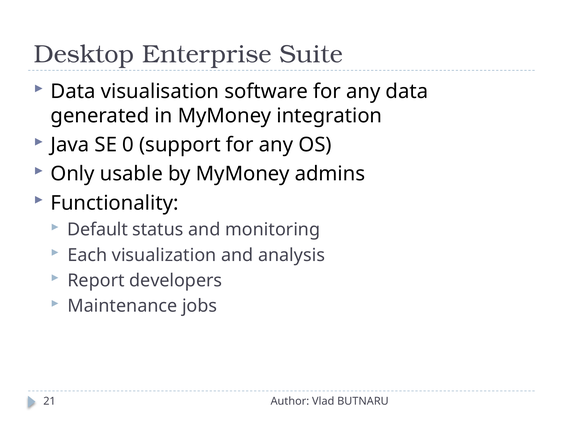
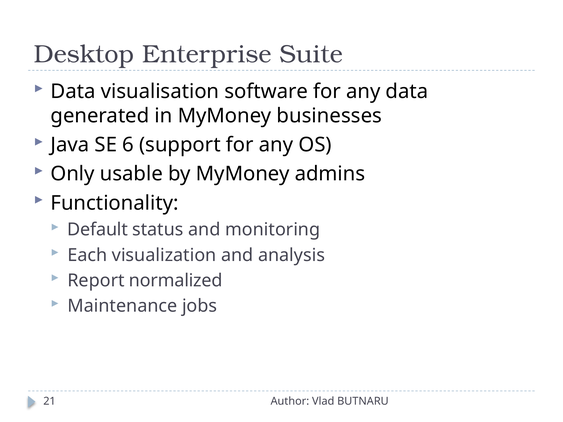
integration: integration -> businesses (329, 116)
0: 0 -> 6 (128, 145)
developers: developers -> normalized (176, 281)
